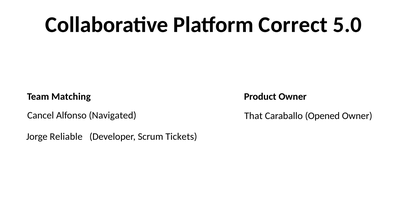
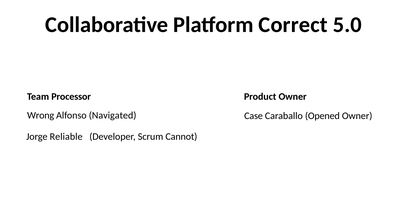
Matching: Matching -> Processor (71, 97)
Cancel: Cancel -> Wrong (41, 115)
That: That -> Case (254, 116)
Tickets: Tickets -> Cannot (181, 136)
